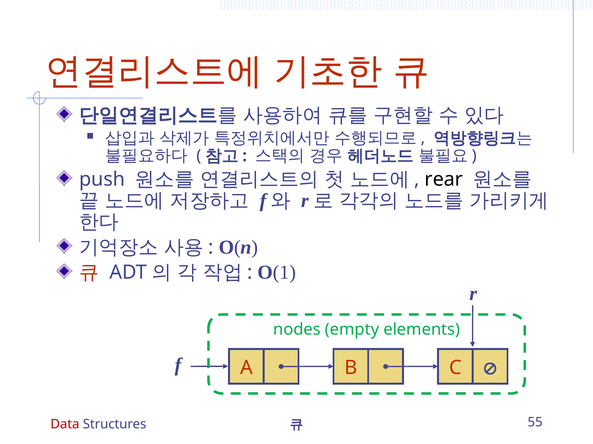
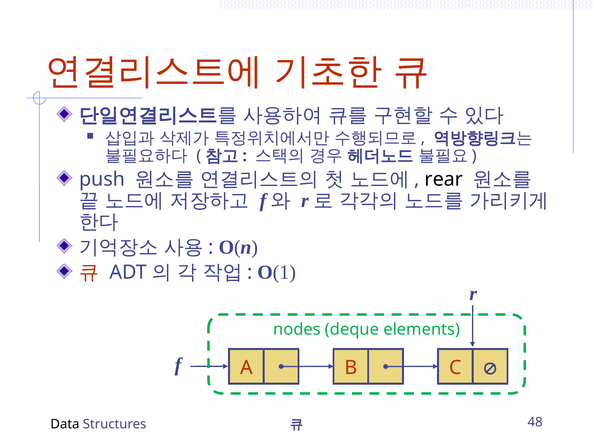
empty: empty -> deque (352, 330)
Data colour: red -> black (65, 425)
55: 55 -> 48 (535, 423)
